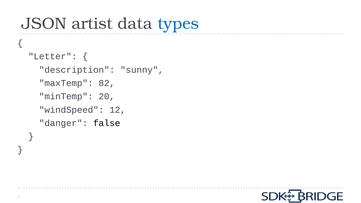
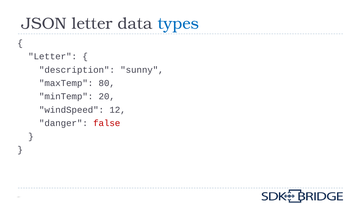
JSON artist: artist -> letter (92, 24)
82: 82 -> 80 (107, 83)
false colour: black -> red (107, 123)
